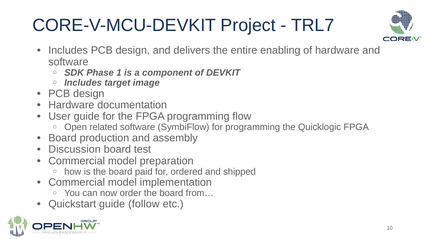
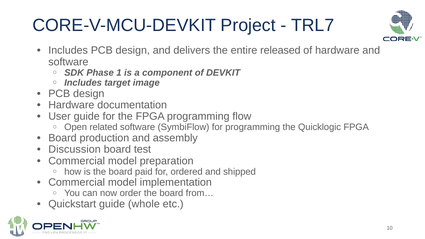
enabling: enabling -> released (280, 51)
follow: follow -> whole (144, 204)
